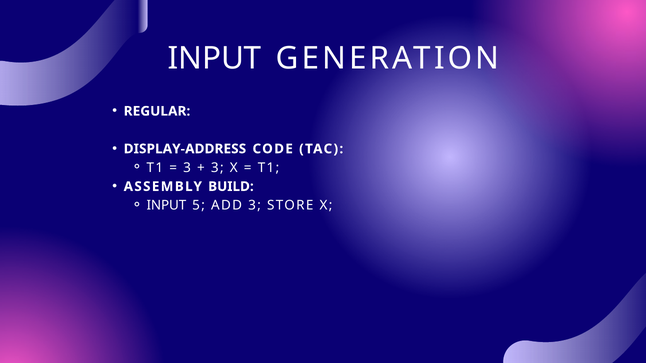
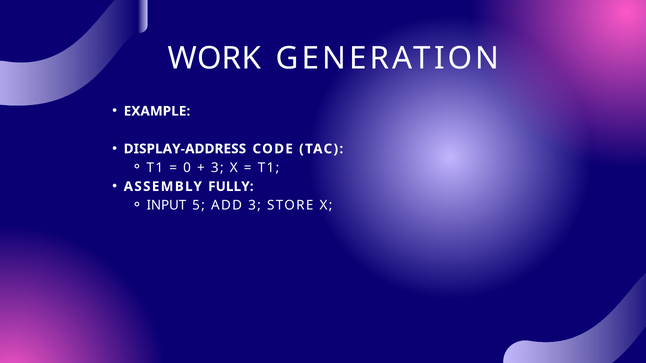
INPUT: INPUT -> WORK (214, 59)
REGULAR: REGULAR -> EXAMPLE (157, 111)
3: 3 -> 0 (187, 168)
BUILD: BUILD -> FULLY (231, 187)
